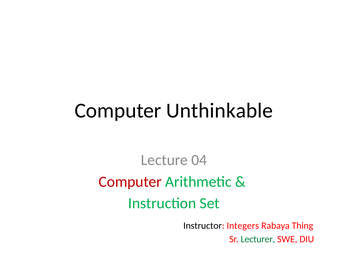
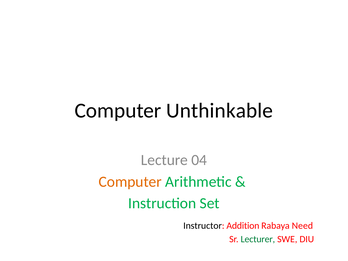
Computer colour: red -> orange (130, 182)
Integers: Integers -> Addition (243, 226)
Thing: Thing -> Need (302, 226)
